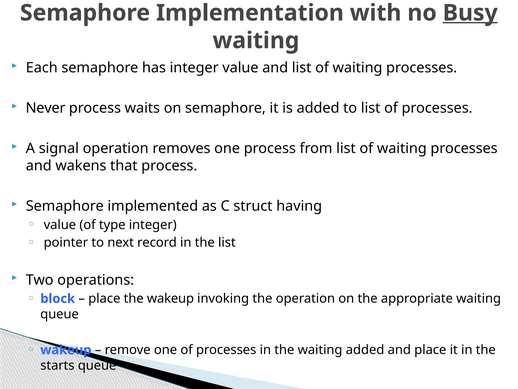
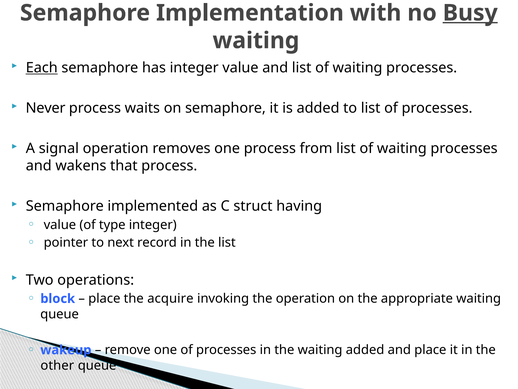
Each underline: none -> present (42, 68)
the wakeup: wakeup -> acquire (170, 298)
starts: starts -> other (57, 365)
